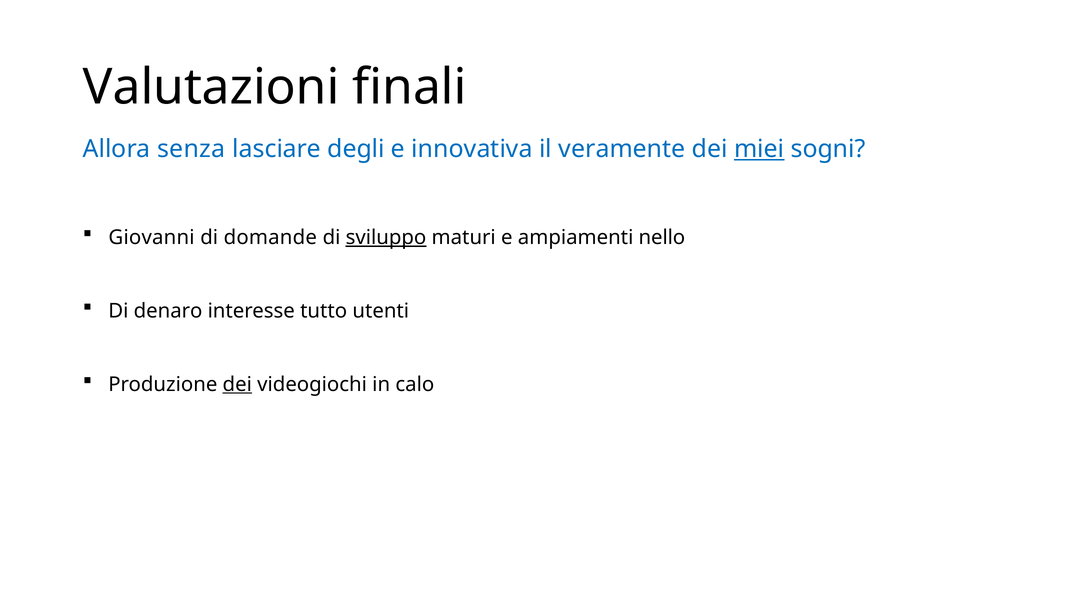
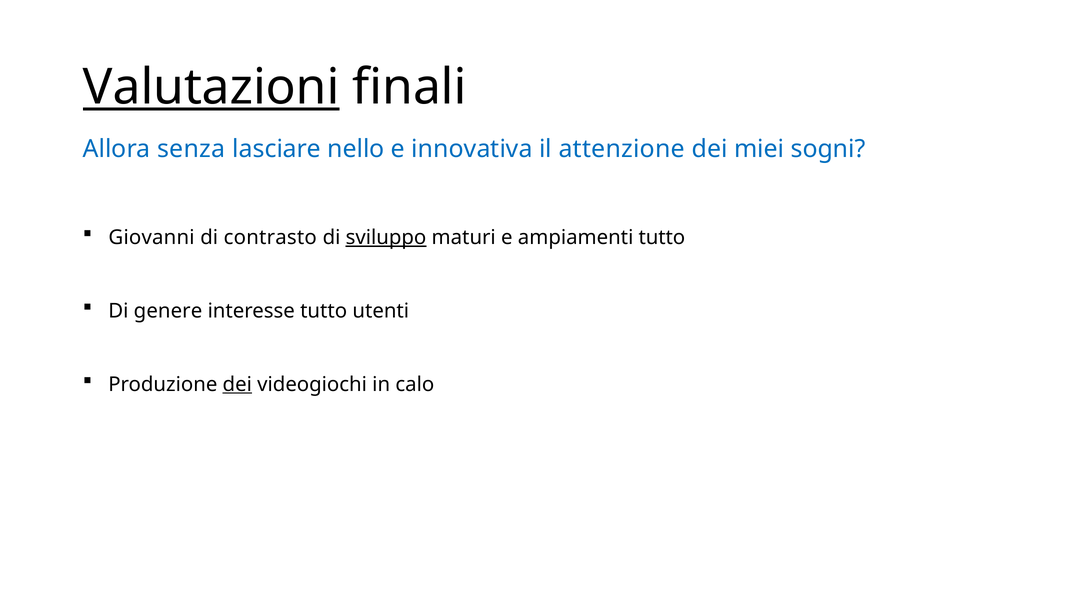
Valutazioni underline: none -> present (211, 87)
degli: degli -> nello (356, 149)
veramente: veramente -> attenzione (622, 149)
miei underline: present -> none (759, 149)
domande: domande -> contrasto (270, 237)
ampiamenti nello: nello -> tutto (662, 237)
denaro: denaro -> genere (168, 311)
